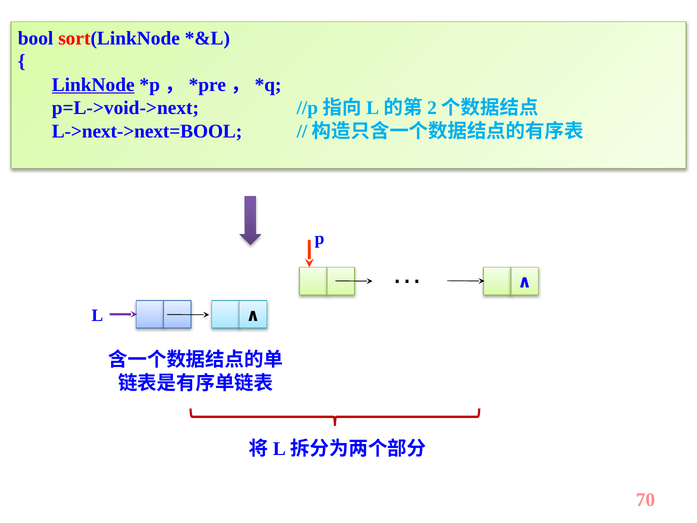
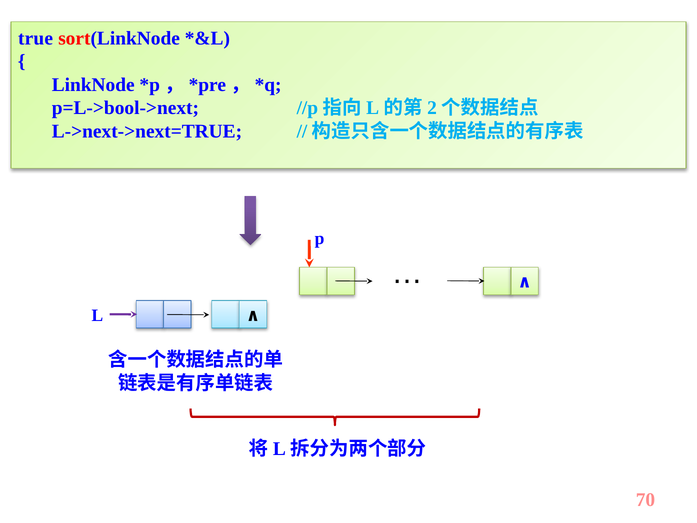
bool: bool -> true (35, 38)
LinkNode underline: present -> none (93, 85)
p=L->void->next: p=L->void->next -> p=L->bool->next (125, 108)
L->next->next=BOOL: L->next->next=BOOL -> L->next->next=TRUE (147, 131)
